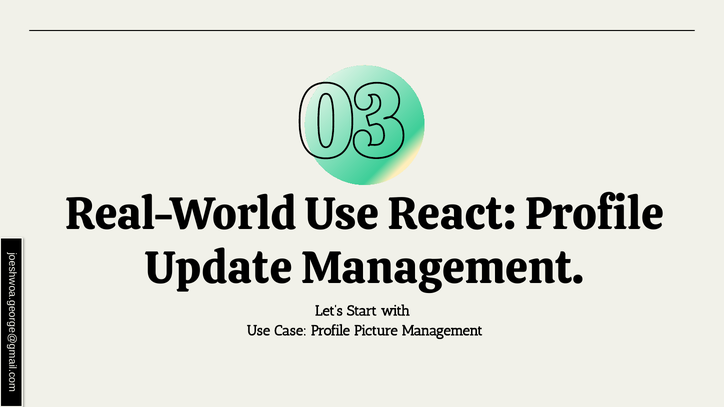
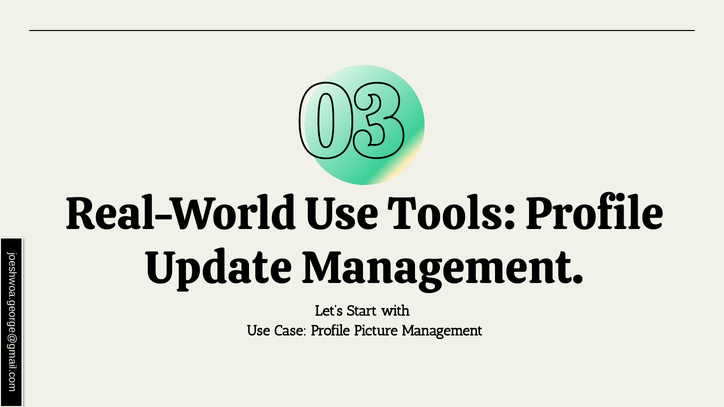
React: React -> Tools (452, 214)
